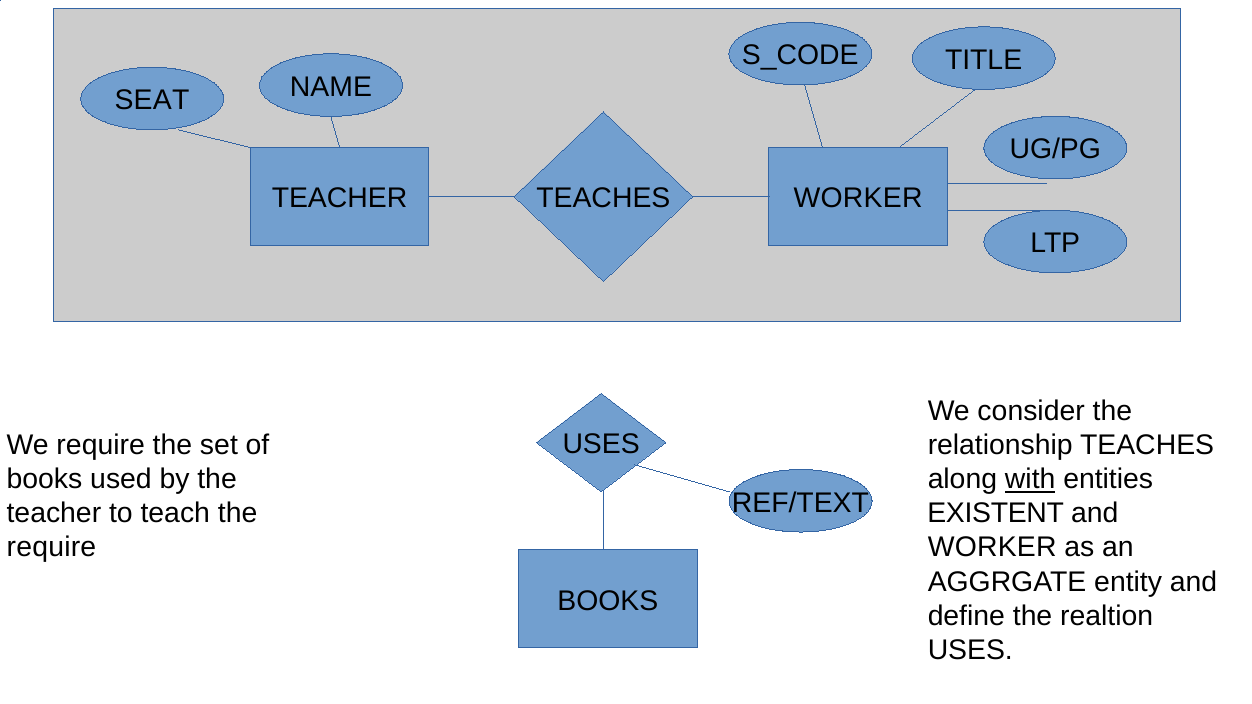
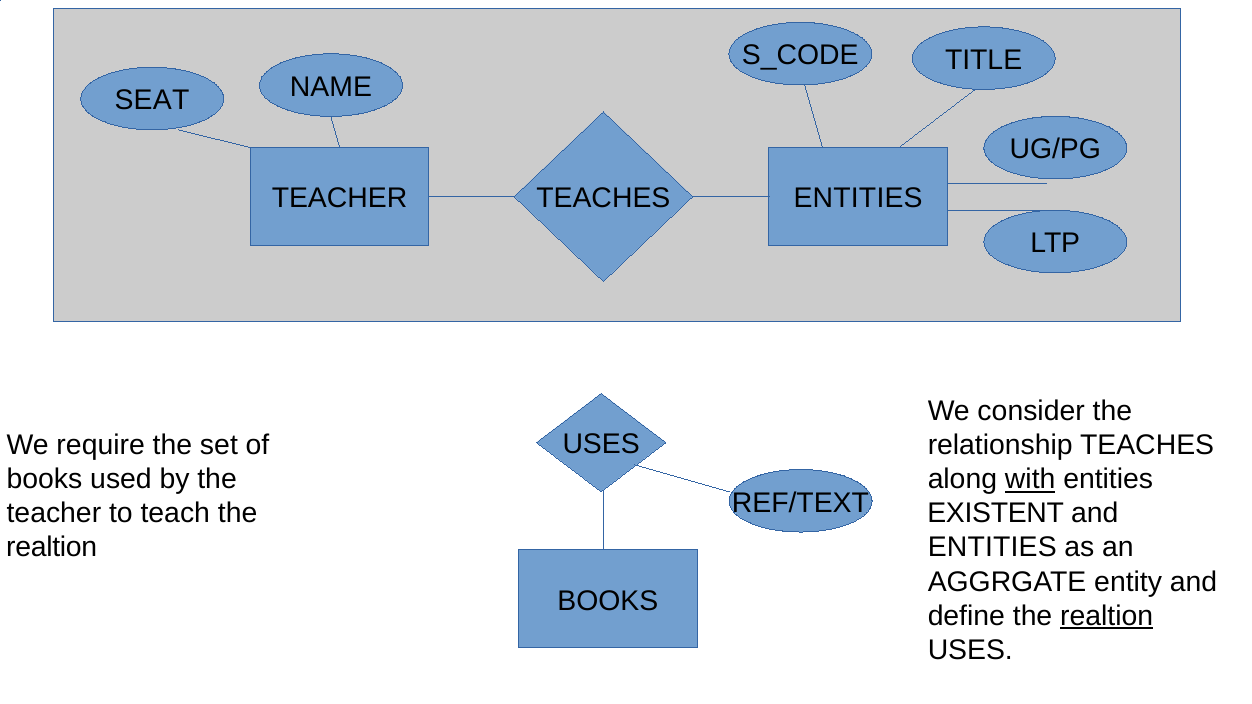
TEACHER WORKER: WORKER -> ENTITIES (858, 199)
require: require -> realtion (52, 547)
WORKER: WORKER -> ENTITIES (992, 548)
realtion underline: none -> present (1107, 616)
